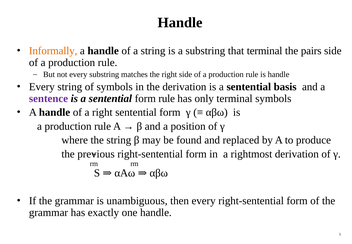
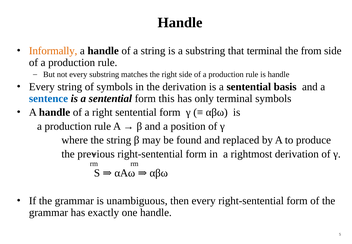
pairs: pairs -> from (311, 51)
sentence colour: purple -> blue (48, 98)
form rule: rule -> this (167, 98)
